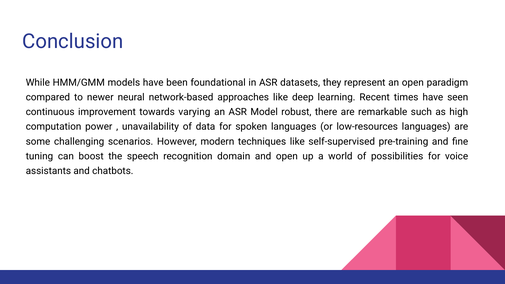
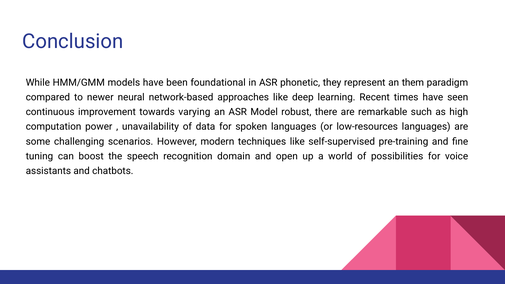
datasets: datasets -> phonetic (300, 83)
an open: open -> them (413, 83)
